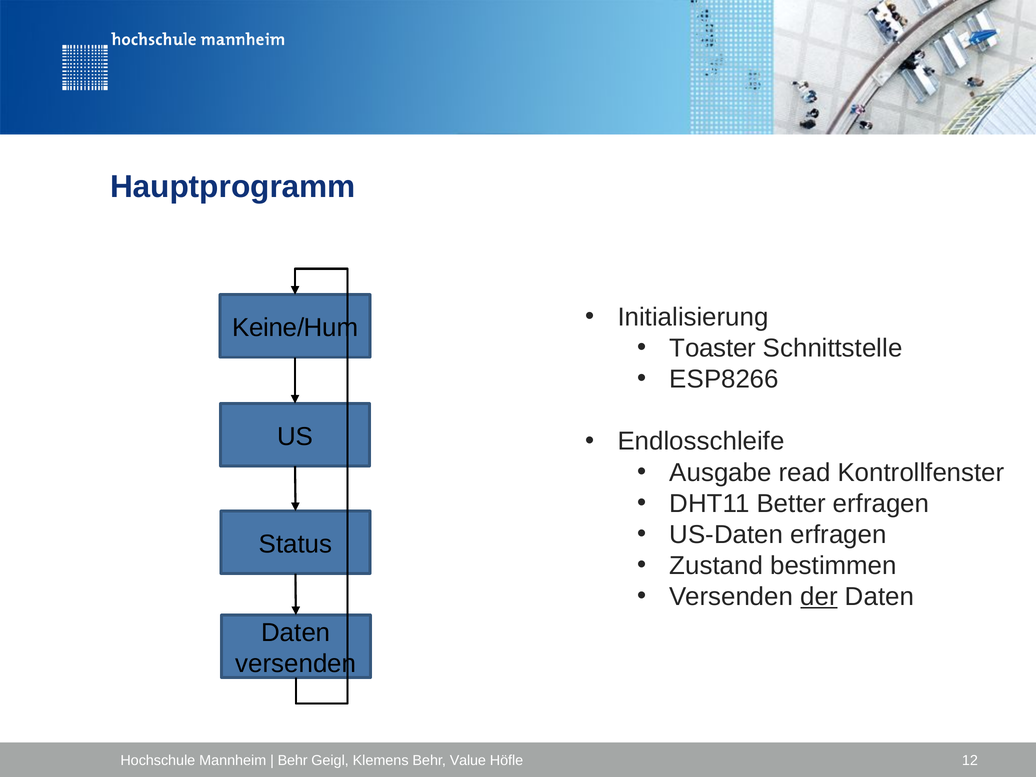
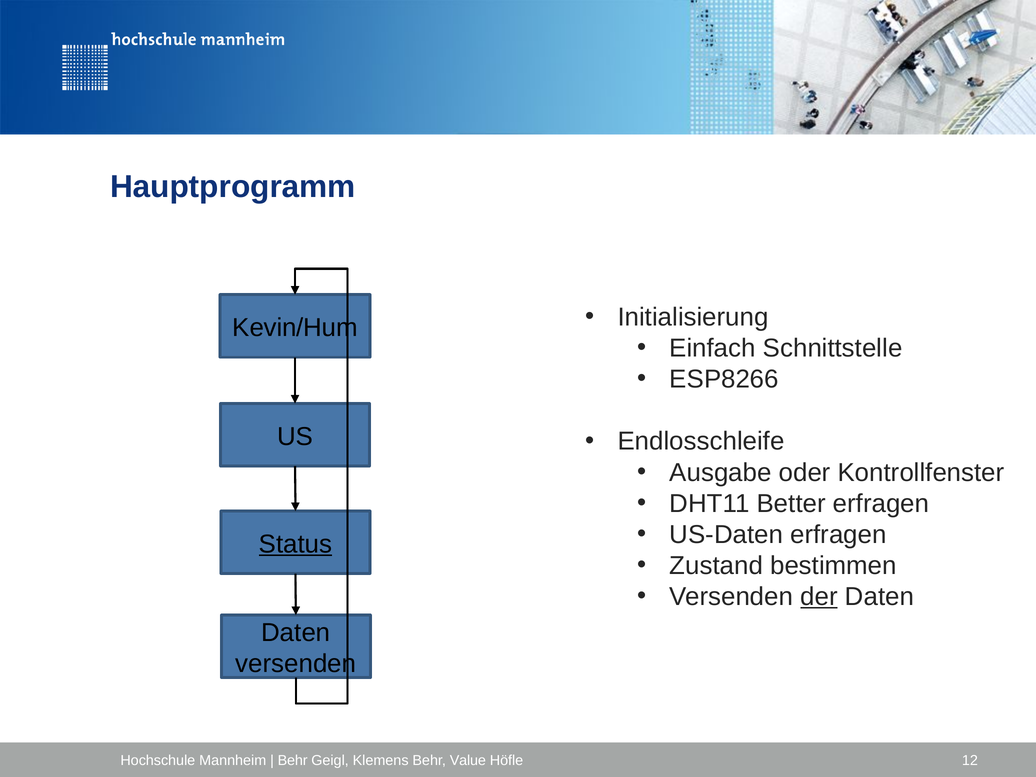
Keine/Hum: Keine/Hum -> Kevin/Hum (295, 328)
Toaster: Toaster -> Einfach (713, 348)
read: read -> oder (805, 472)
Status underline: none -> present (295, 544)
